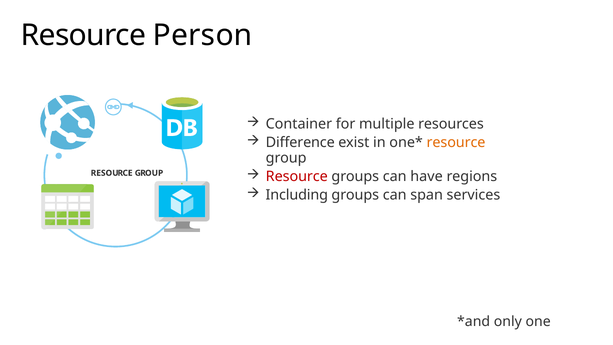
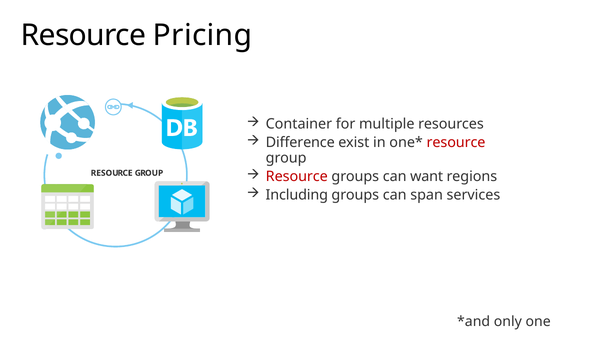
Person: Person -> Pricing (203, 35)
resource colour: orange -> red (456, 142)
have: have -> want (427, 176)
